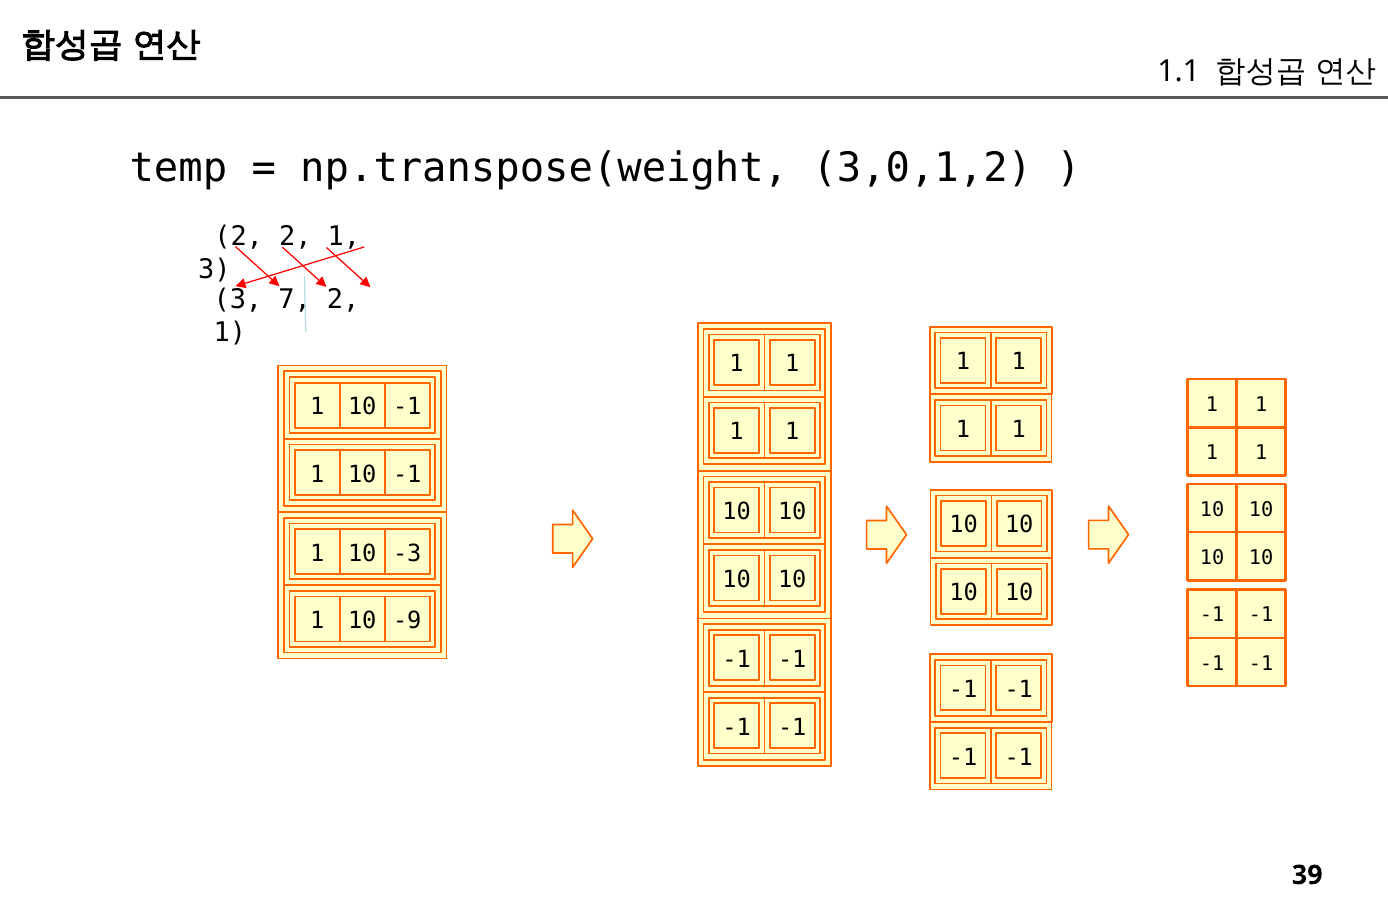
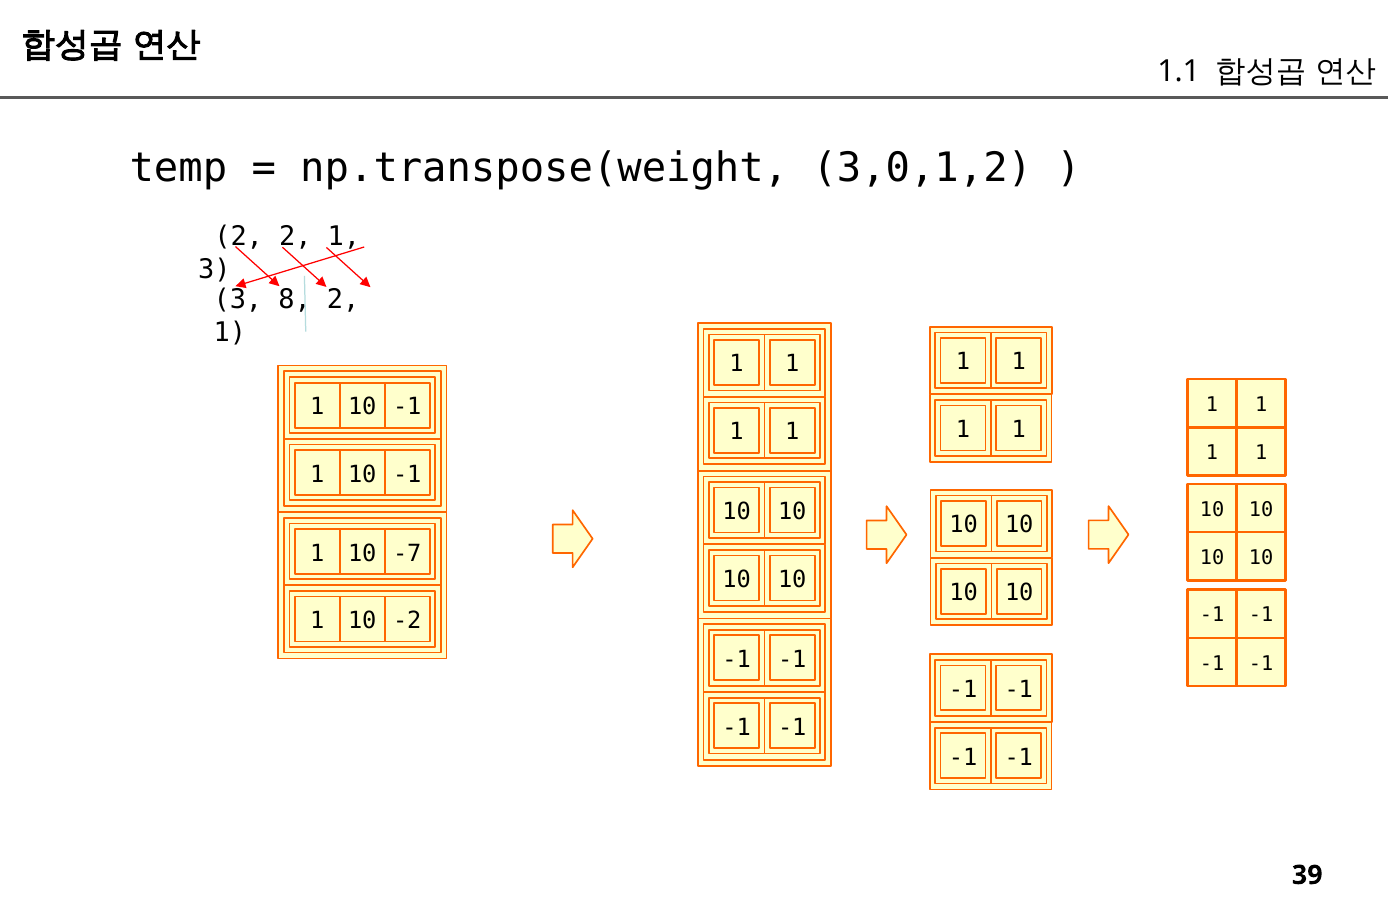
7: 7 -> 8 (295, 300)
-3: -3 -> -7 (407, 553)
-9: -9 -> -2 (407, 621)
